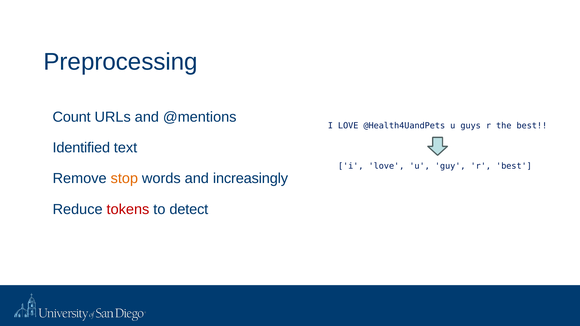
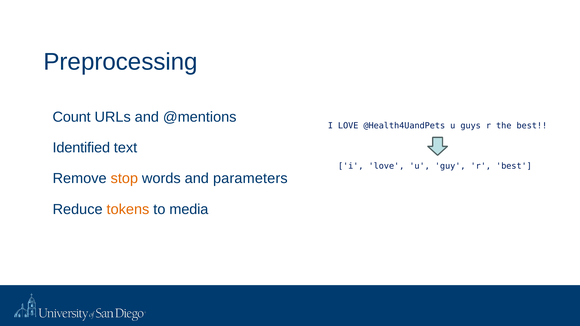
increasingly: increasingly -> parameters (250, 179)
tokens colour: red -> orange (128, 209)
detect: detect -> media (189, 209)
